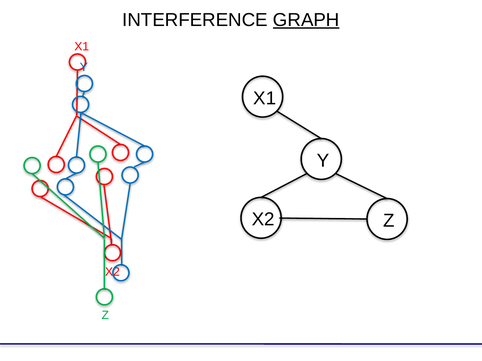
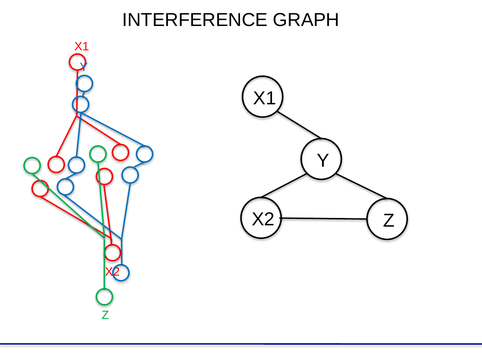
GRAPH underline: present -> none (306, 20)
